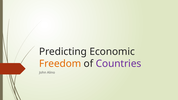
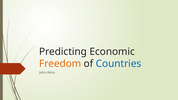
Countries colour: purple -> blue (119, 64)
